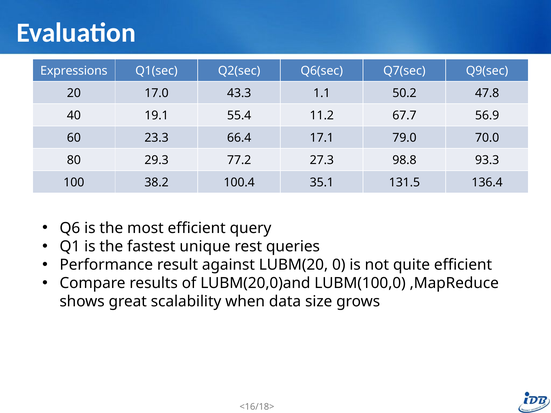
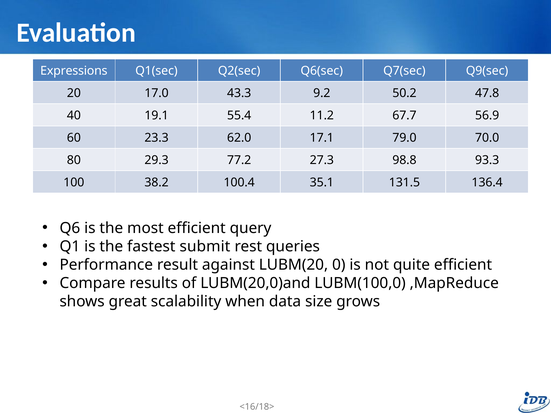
1.1: 1.1 -> 9.2 (322, 93)
66.4: 66.4 -> 62.0 (239, 138)
unique: unique -> submit (205, 247)
